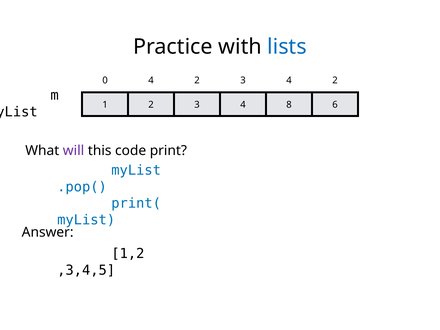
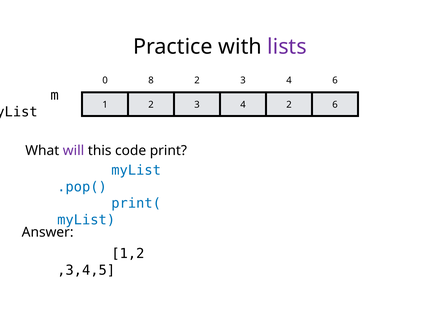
lists colour: blue -> purple (287, 47)
0 4: 4 -> 8 (151, 80)
3 4 2: 2 -> 6 (335, 80)
4 8: 8 -> 2 (289, 105)
